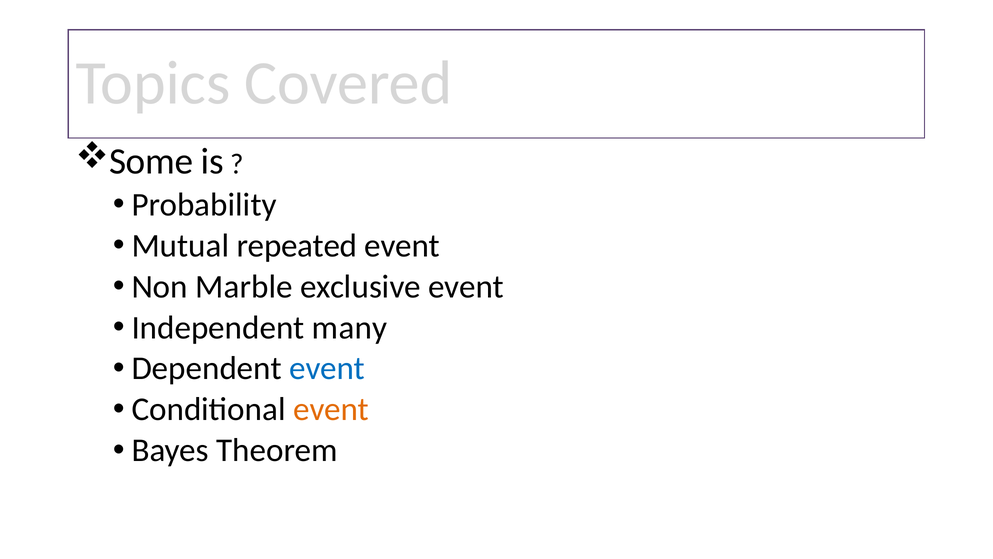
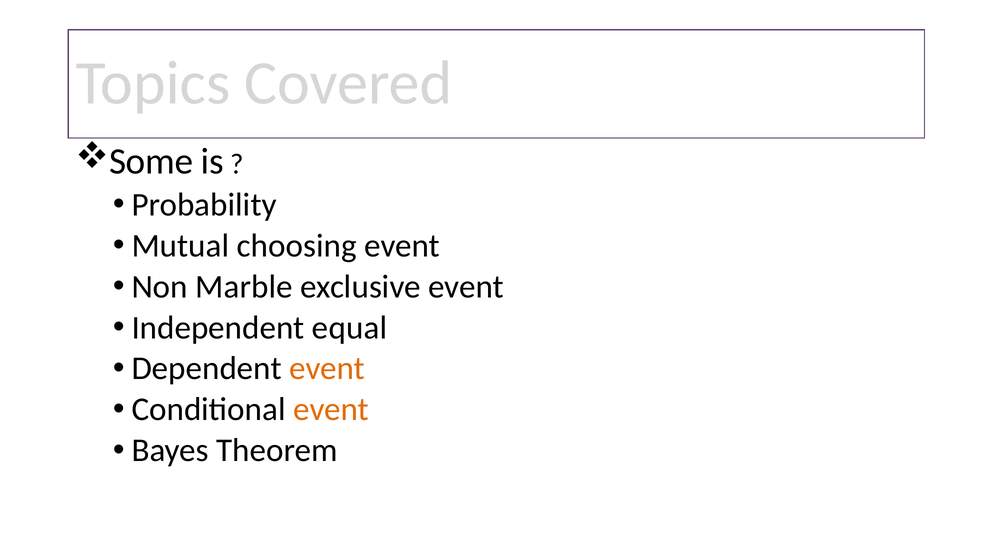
repeated: repeated -> choosing (297, 245)
many: many -> equal (350, 327)
event colour: blue -> orange (327, 368)
